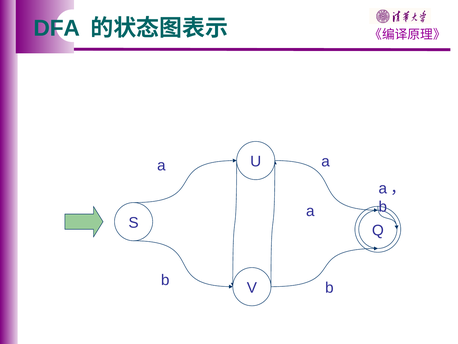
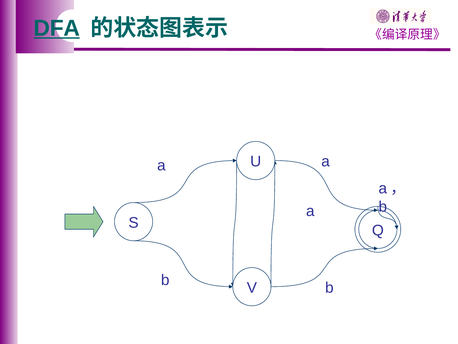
DFA underline: none -> present (57, 28)
